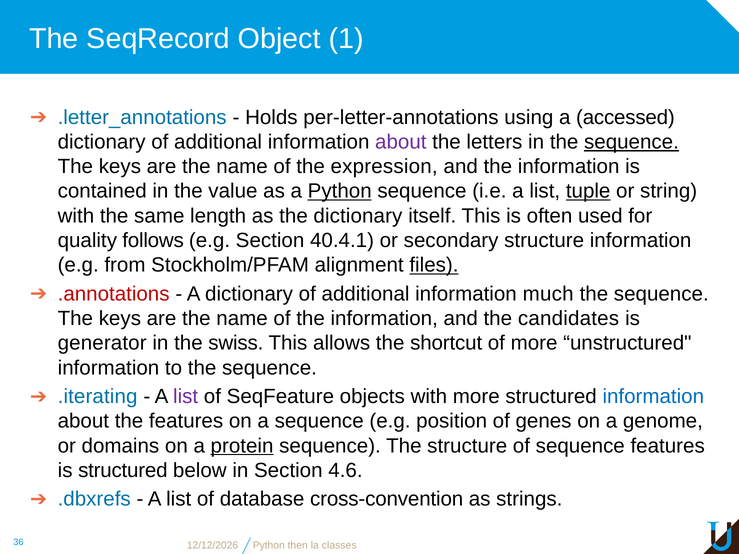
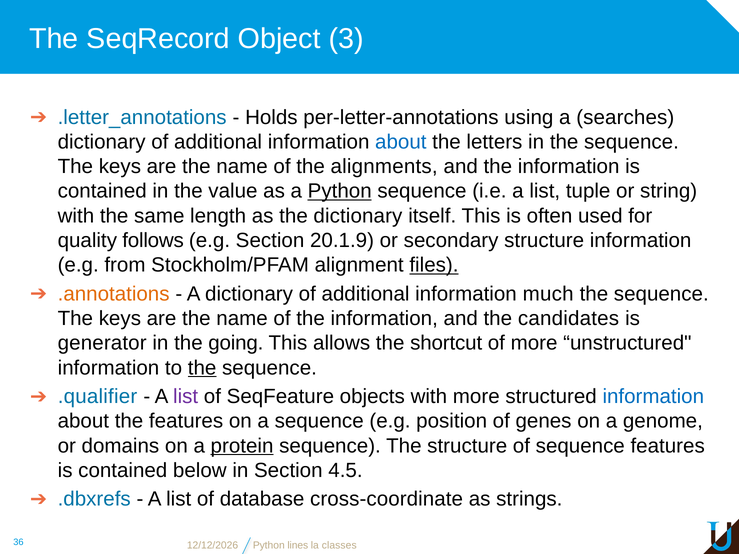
1: 1 -> 3 (346, 39)
accessed: accessed -> searches (625, 117)
about colour: purple -> blue (401, 142)
sequence underline: present -> none (631, 142)
expression: expression -> alignments (384, 167)
tuple underline: present -> none (588, 191)
40.4.1: 40.4.1 -> 20.1.9 (342, 241)
.annotations colour: red -> orange (114, 294)
swiss: swiss -> going (236, 343)
the underline: none -> present (202, 368)
.iterating: .iterating -> .qualifier (98, 397)
structured: structured -> contained (123, 471)
4.6: 4.6 -> 4.5 (345, 471)
cross-convention: cross-convention -> cross-coordinate (387, 499)
then: then -> lines (298, 545)
